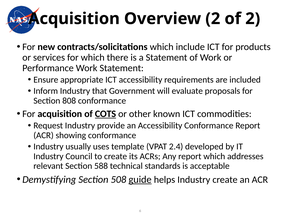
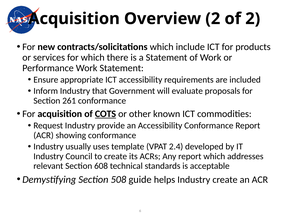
808: 808 -> 261 (69, 101)
588: 588 -> 608 (101, 166)
guide underline: present -> none (140, 180)
